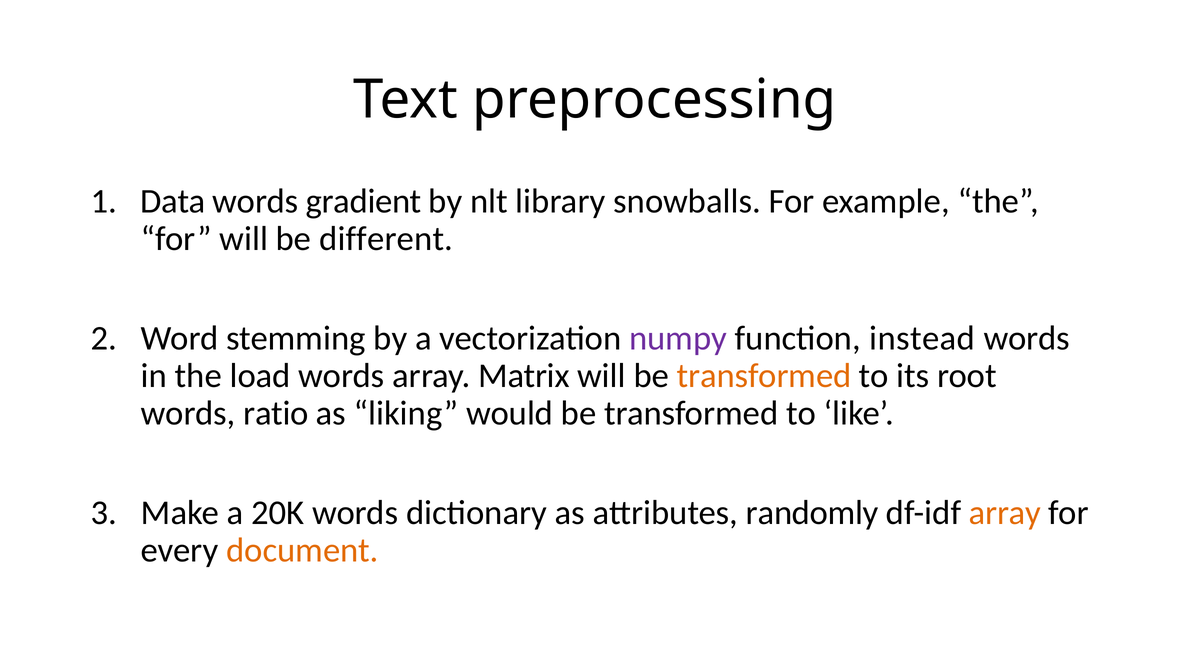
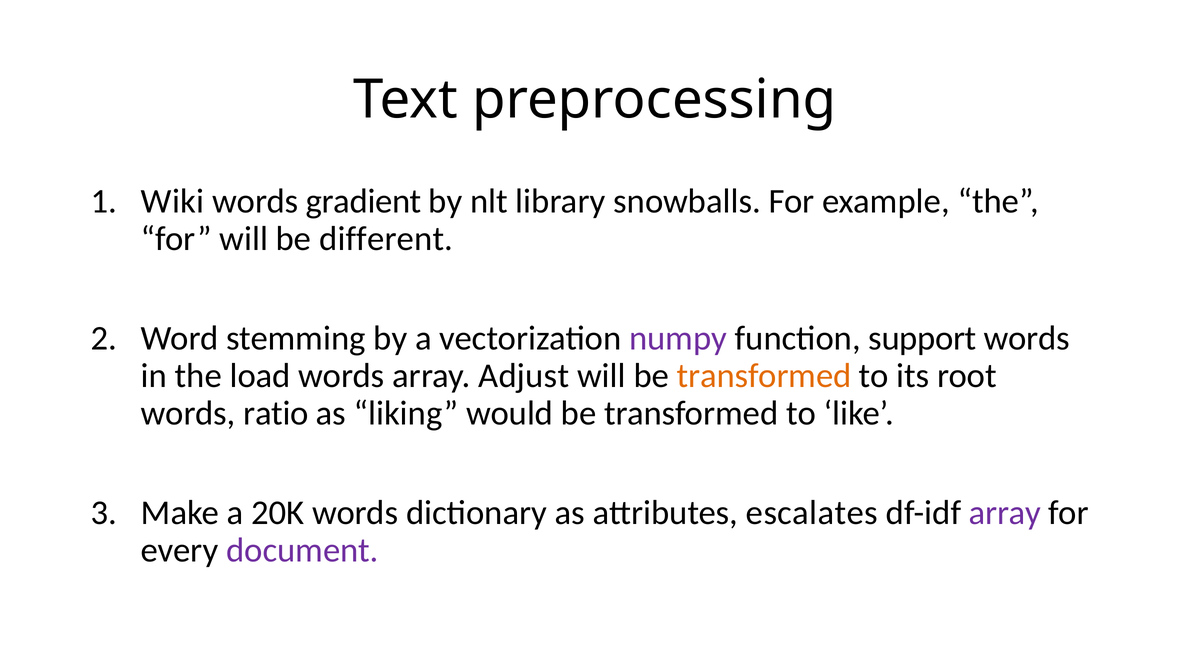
Data: Data -> Wiki (173, 201)
instead: instead -> support (922, 338)
Matrix: Matrix -> Adjust (524, 376)
randomly: randomly -> escalates (812, 513)
array colour: orange -> purple (1005, 513)
document colour: orange -> purple (302, 551)
